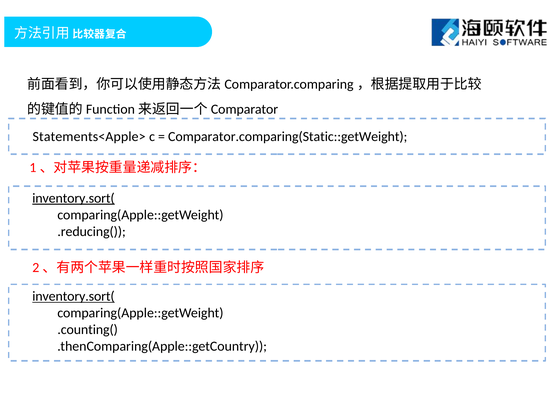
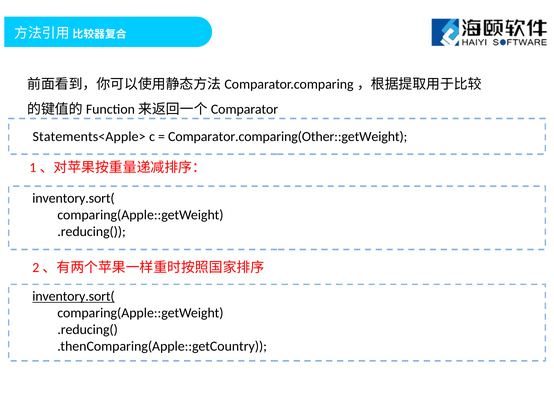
Comparator.comparing(Static::getWeight: Comparator.comparing(Static::getWeight -> Comparator.comparing(Other::getWeight (288, 136)
inventory.sort( underline: present -> none (74, 198)
.counting(: .counting( -> .reducing( (88, 329)
